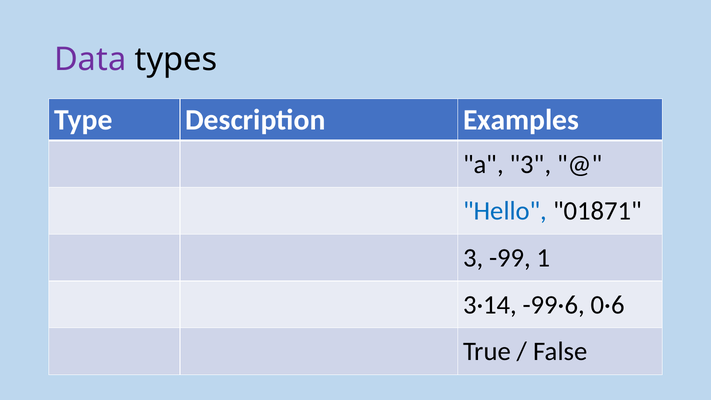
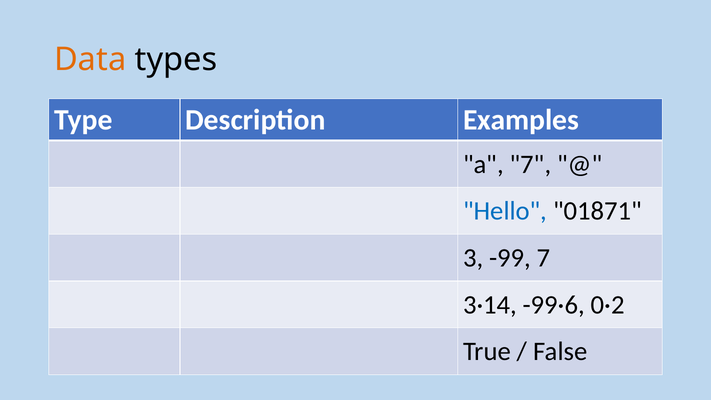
Data colour: purple -> orange (90, 60)
a 3: 3 -> 7 (530, 164)
-99 1: 1 -> 7 (544, 258)
0·6: 0·6 -> 0·2 (608, 305)
